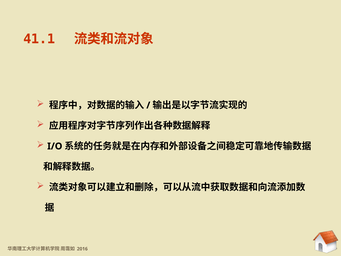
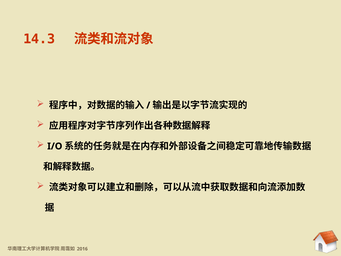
41.1: 41.1 -> 14.3 (39, 39)
